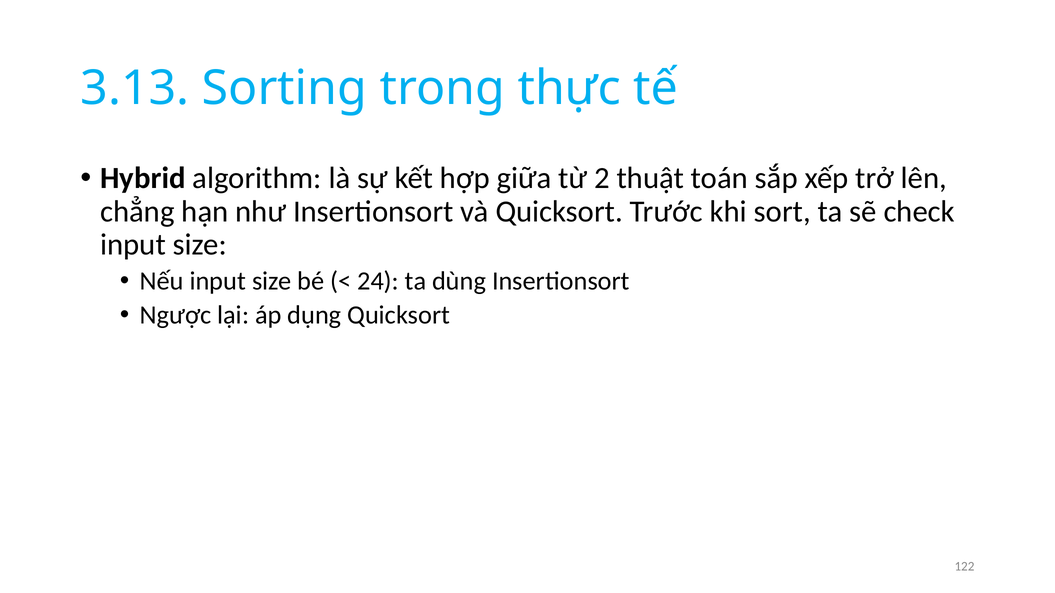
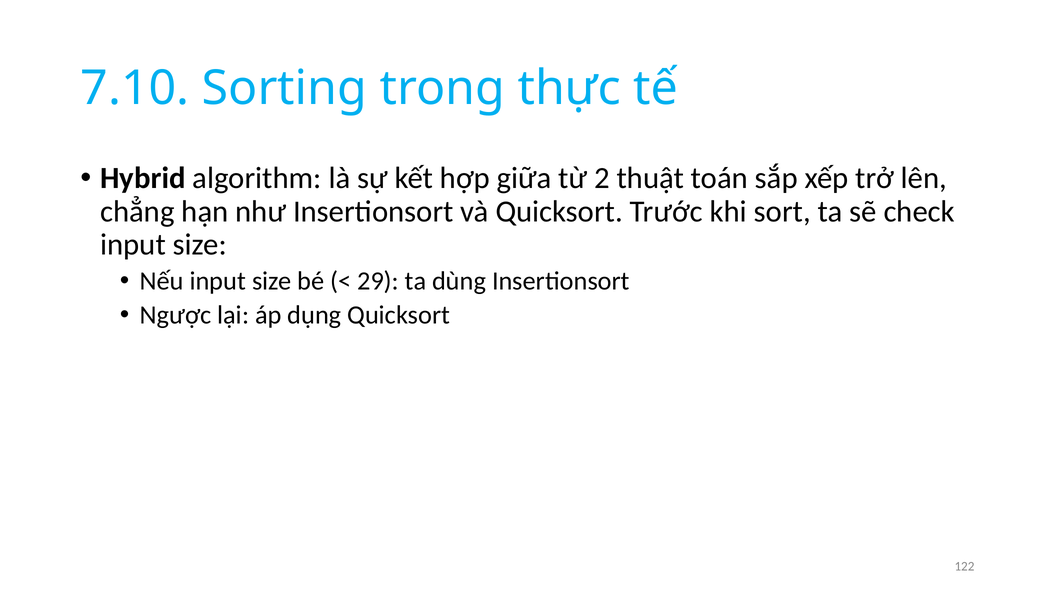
3.13: 3.13 -> 7.10 (135, 89)
24: 24 -> 29 (378, 281)
